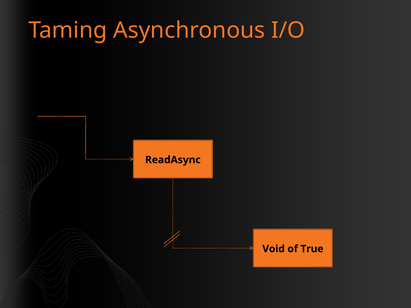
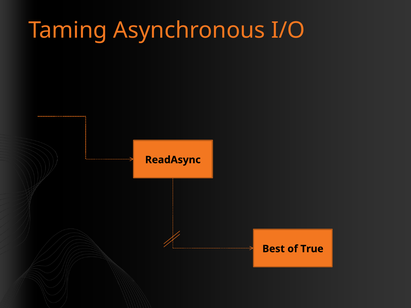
Void: Void -> Best (274, 249)
